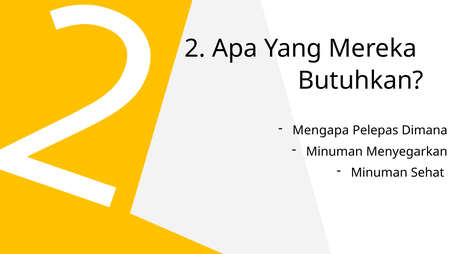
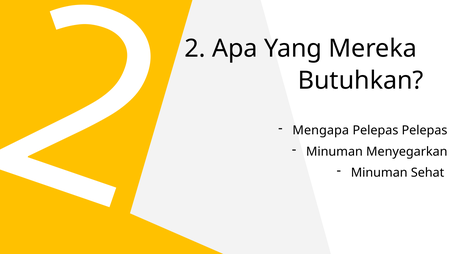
Pelepas Dimana: Dimana -> Pelepas (425, 131)
